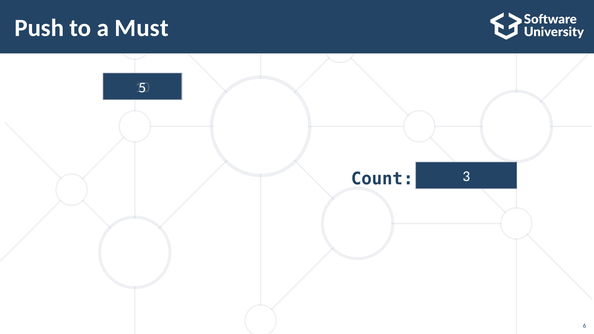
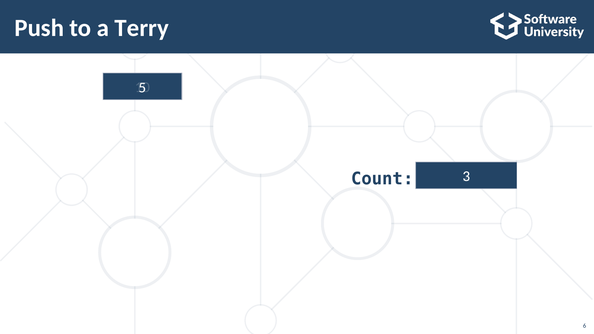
Must: Must -> Terry (142, 28)
